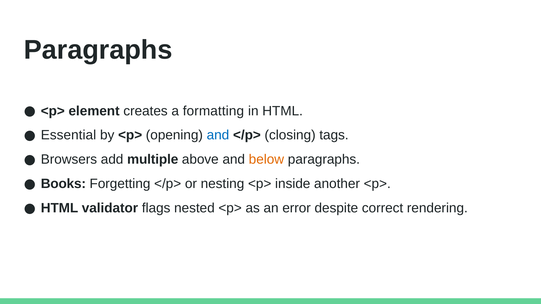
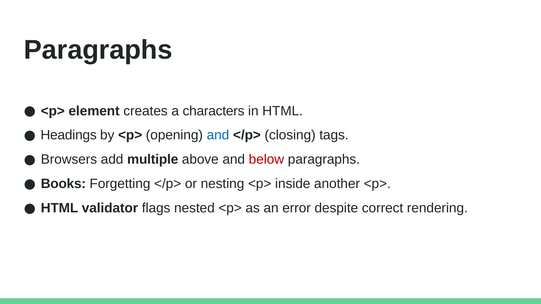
formatting: formatting -> characters (214, 111)
Essential: Essential -> Headings (69, 135)
below colour: orange -> red (266, 160)
